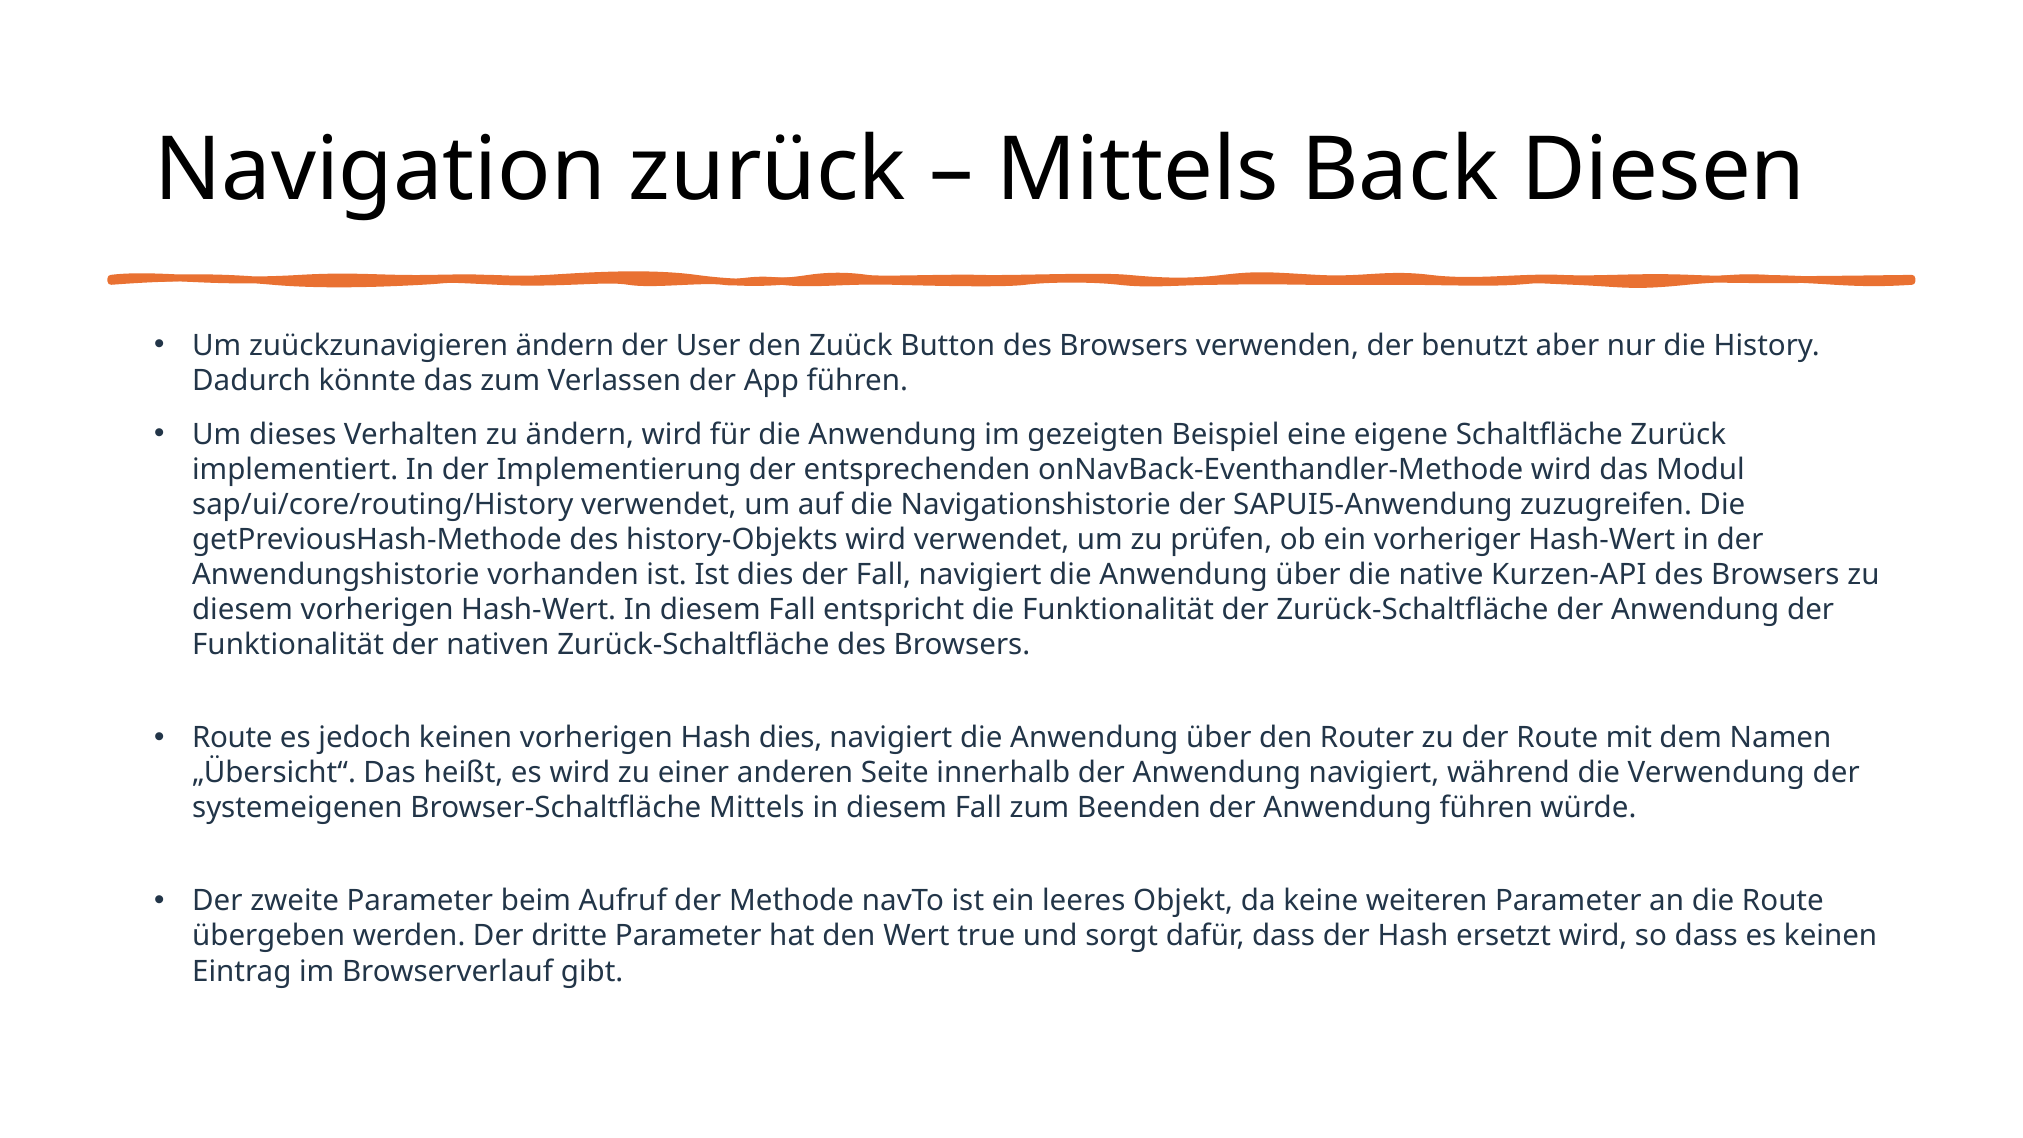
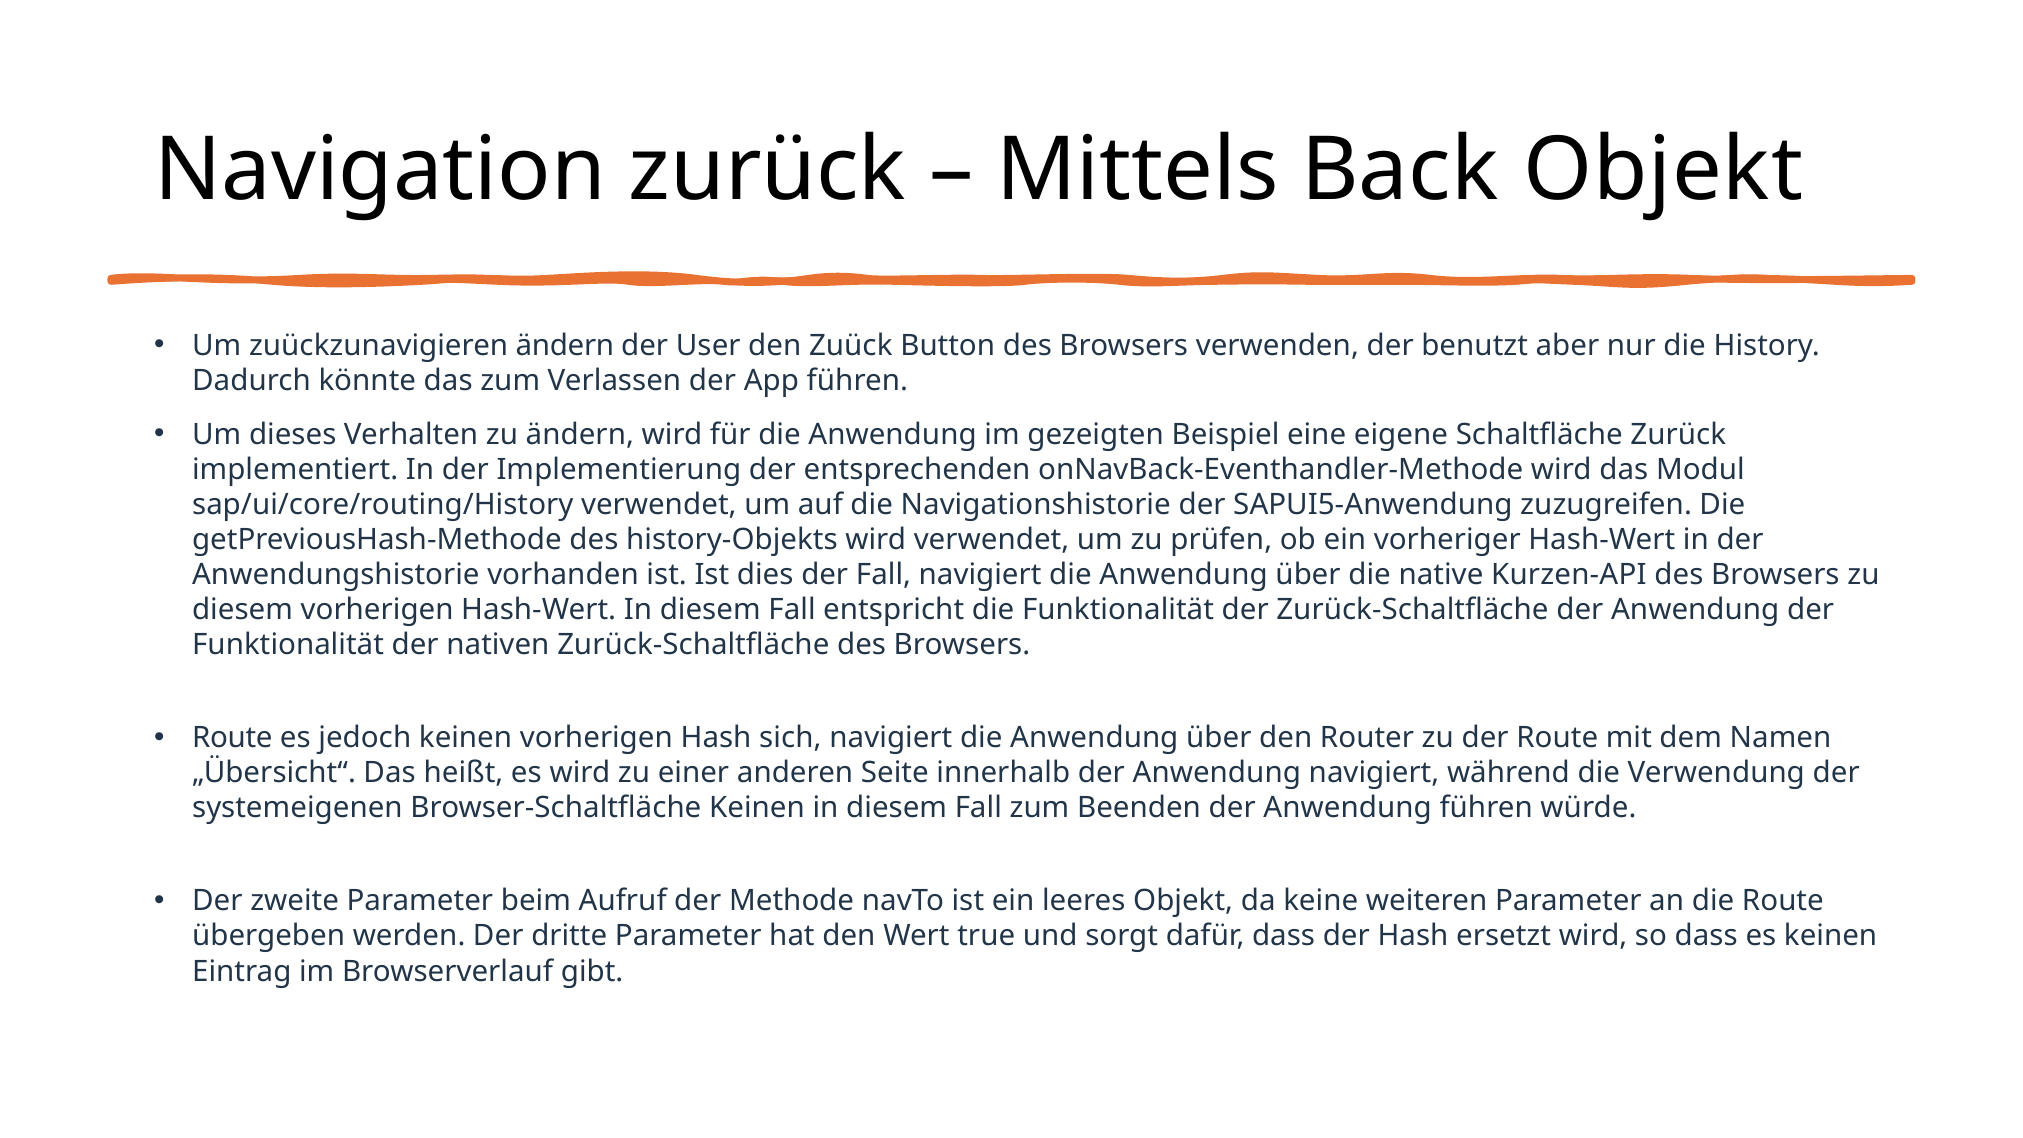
Back Diesen: Diesen -> Objekt (1663, 170)
Hash dies: dies -> sich (790, 738)
Browser-Schaltfläche Mittels: Mittels -> Keinen (757, 808)
